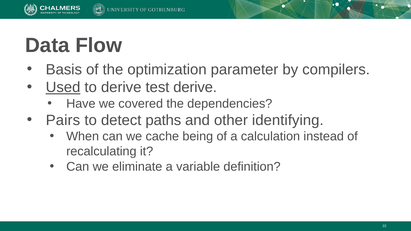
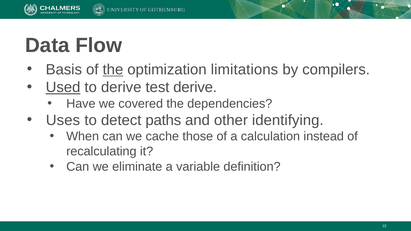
the underline: none -> present (113, 70)
parameter: parameter -> limitations (244, 70)
Pairs: Pairs -> Uses (63, 120)
being: being -> those (198, 137)
